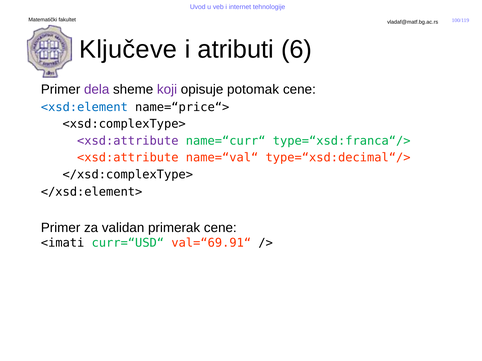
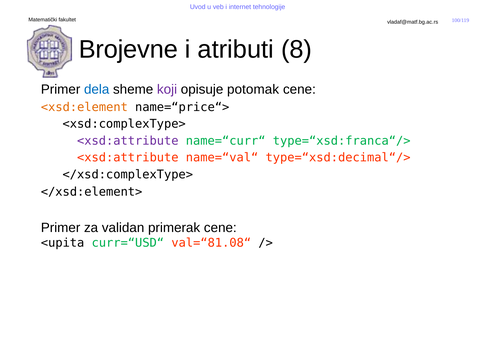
Ključeve: Ključeve -> Brojevne (128, 49)
6: 6 -> 8 (297, 49)
dela colour: purple -> blue (97, 90)
<xsd:element colour: blue -> orange (84, 107)
<imati: <imati -> <upita (63, 243)
val=“69.91“: val=“69.91“ -> val=“81.08“ (211, 243)
